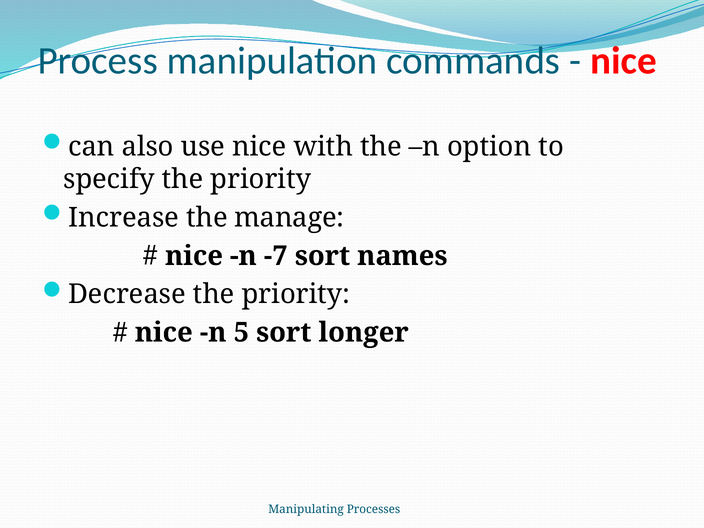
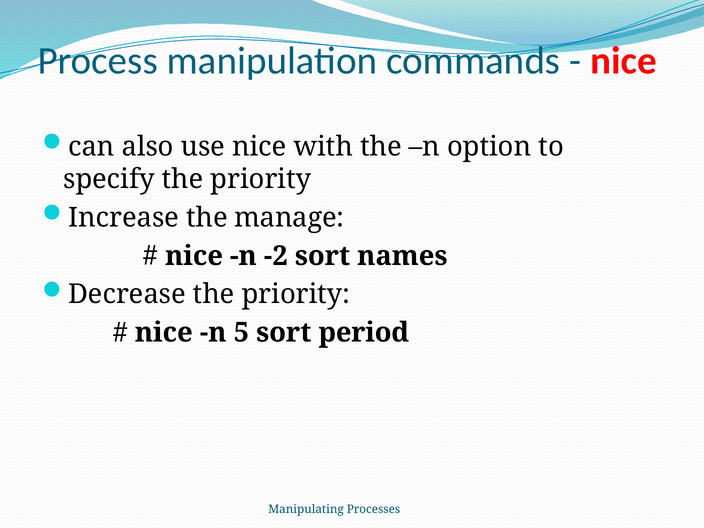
-7: -7 -> -2 (276, 256)
longer: longer -> period (364, 333)
